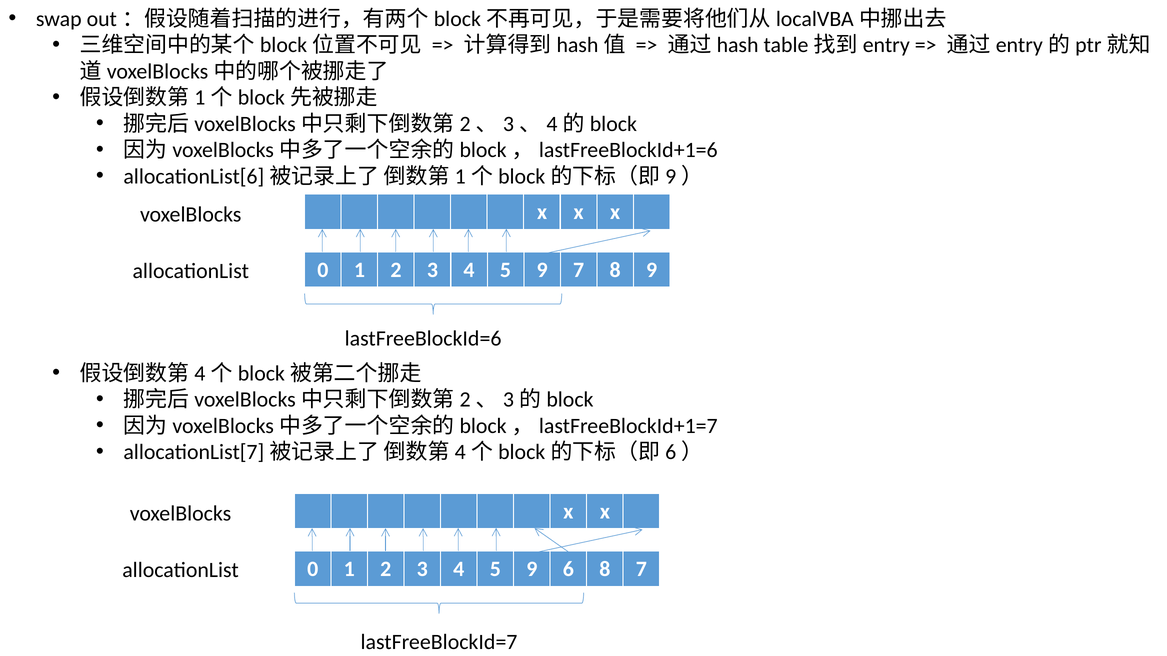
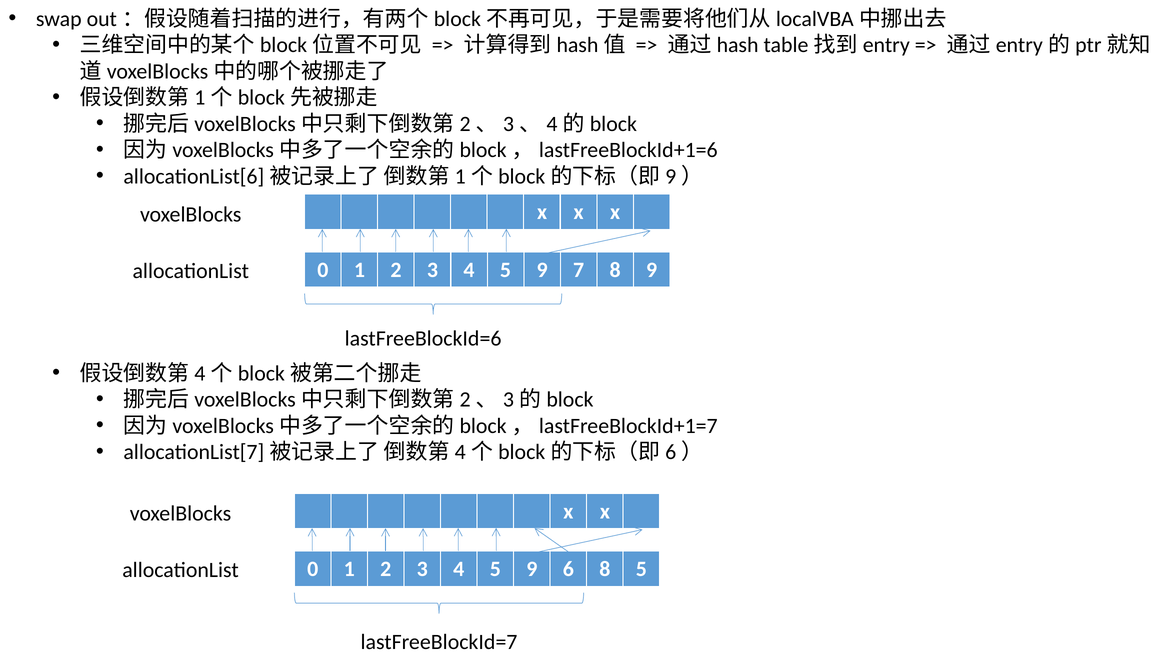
8 7: 7 -> 5 (641, 569)
